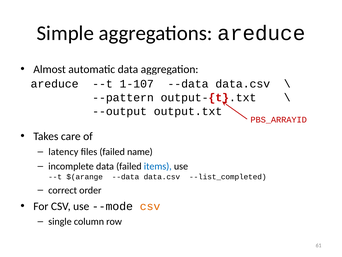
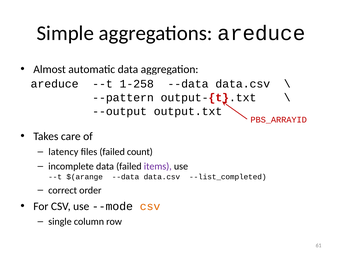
1-107: 1-107 -> 1-258 (137, 84)
name: name -> count (140, 151)
items colour: blue -> purple (158, 166)
